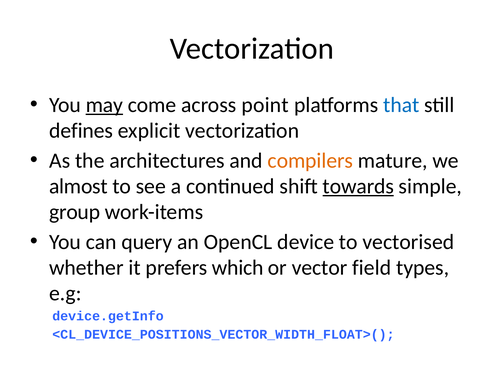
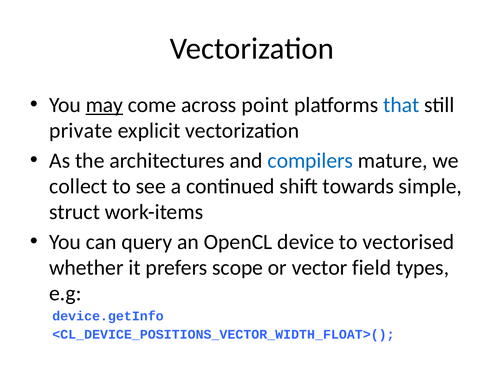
defines: defines -> private (81, 131)
compilers colour: orange -> blue (310, 161)
almost: almost -> collect (78, 186)
towards underline: present -> none (358, 186)
group: group -> struct (75, 212)
which: which -> scope (238, 268)
